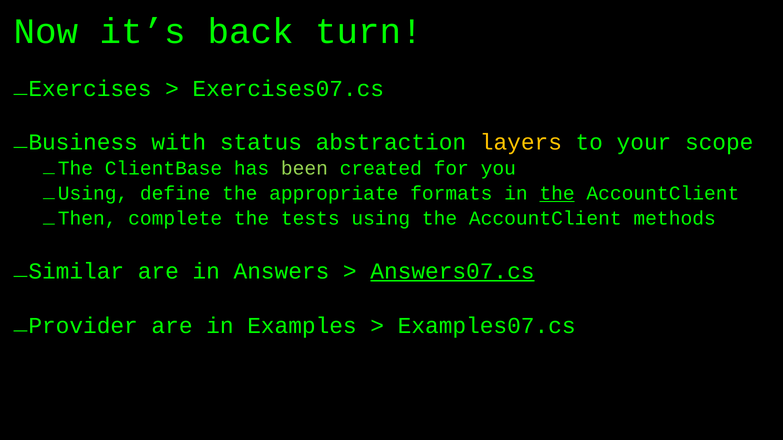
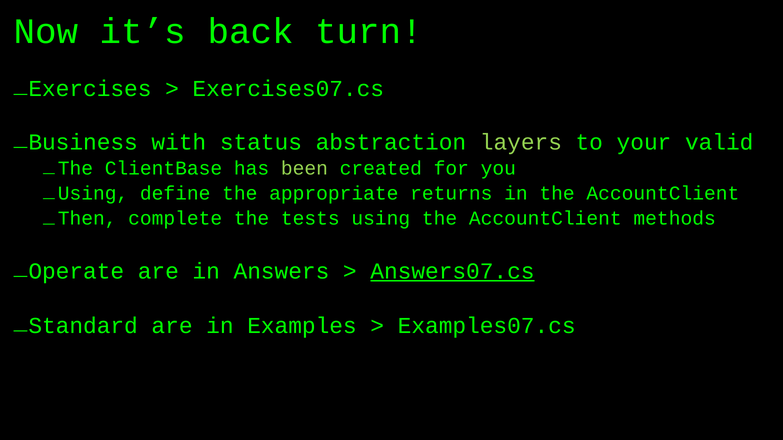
layers colour: yellow -> light green (521, 142)
scope: scope -> valid (719, 142)
formats: formats -> returns (451, 193)
the underline: present -> none (557, 193)
Similar: Similar -> Operate (76, 271)
Provider: Provider -> Standard (83, 326)
